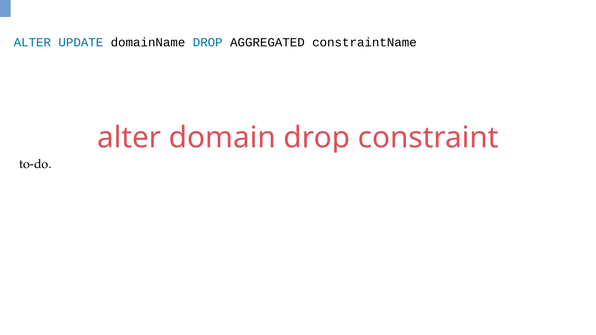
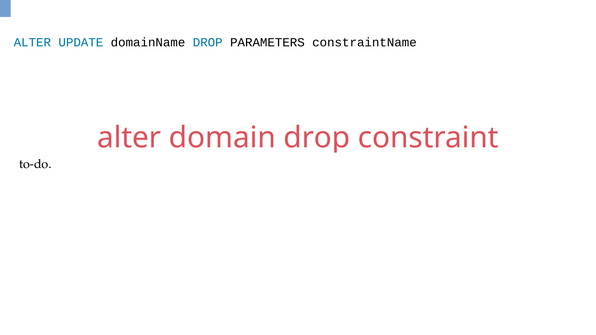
AGGREGATED: AGGREGATED -> PARAMETERS (267, 42)
